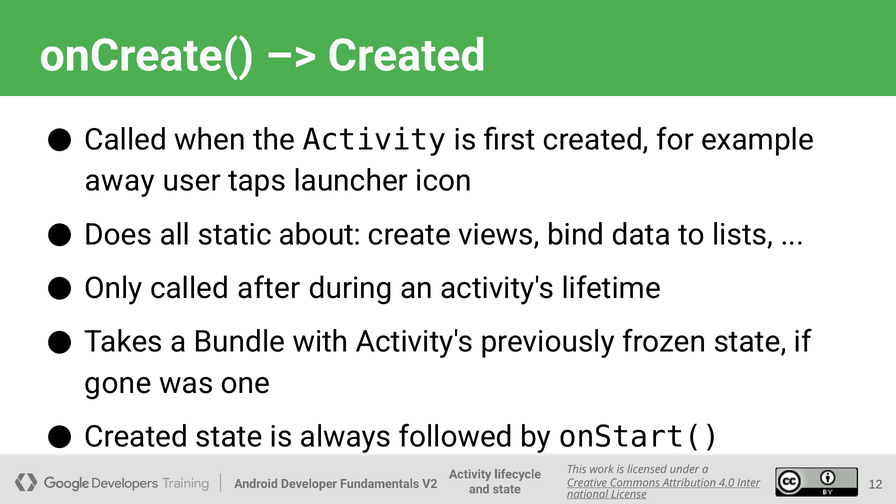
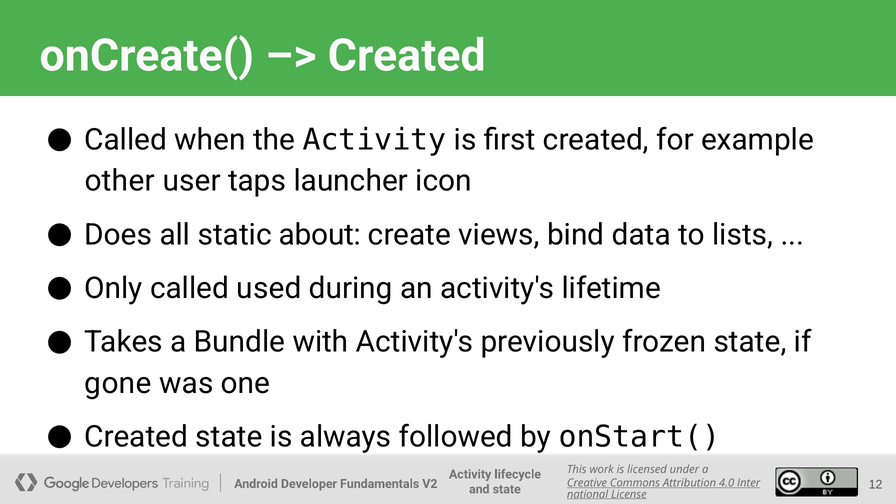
away: away -> other (120, 181)
after: after -> used (269, 288)
